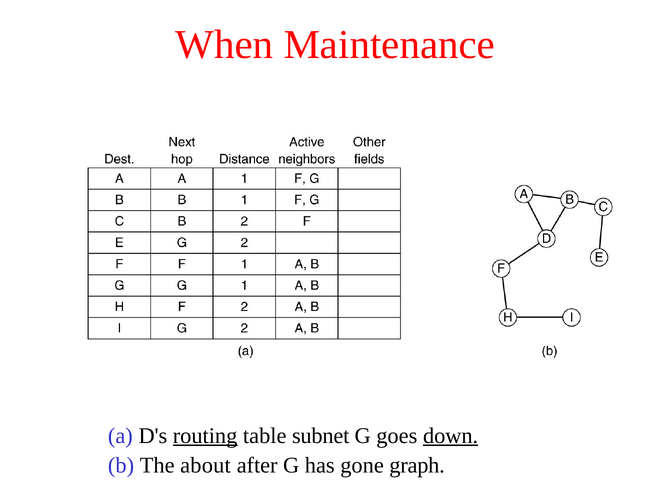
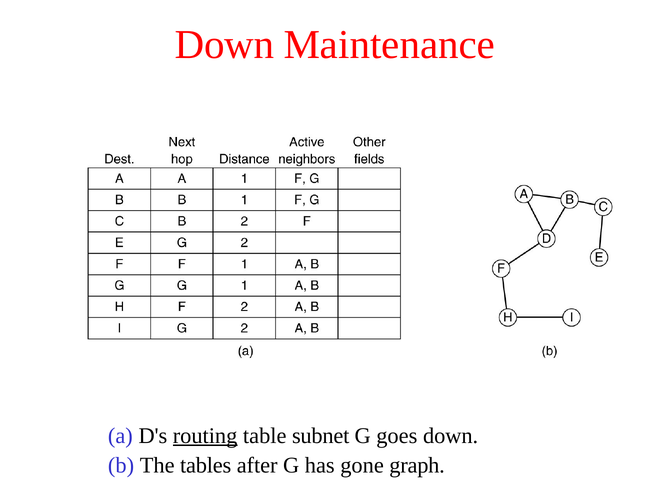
When: When -> Down (225, 45)
down underline: present -> none (451, 436)
about: about -> tables (206, 466)
